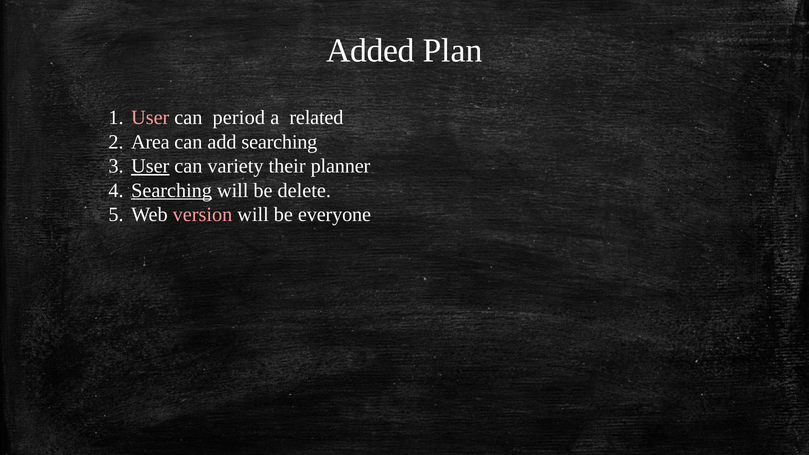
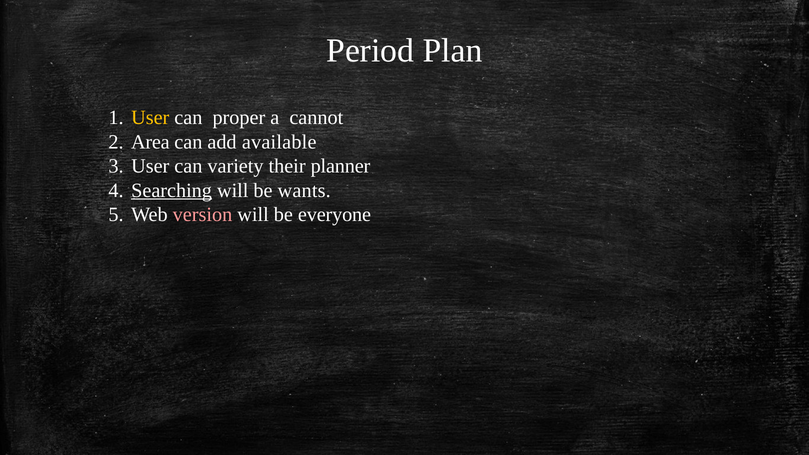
Added: Added -> Period (370, 51)
User colour: pink -> yellow (150, 118)
period: period -> proper (239, 118)
related: related -> cannot (316, 118)
add searching: searching -> available (279, 142)
User underline: present -> none (150, 166)
delete: delete -> wants (304, 190)
